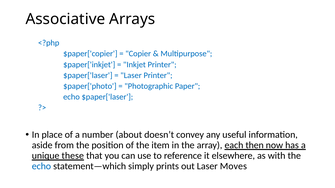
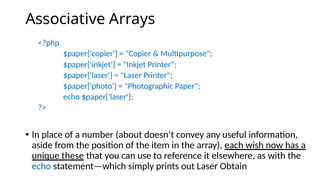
then: then -> wish (255, 146)
Moves: Moves -> Obtain (233, 167)
